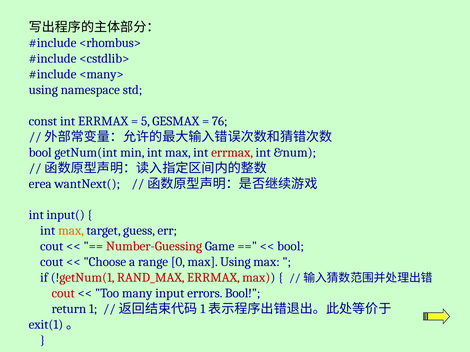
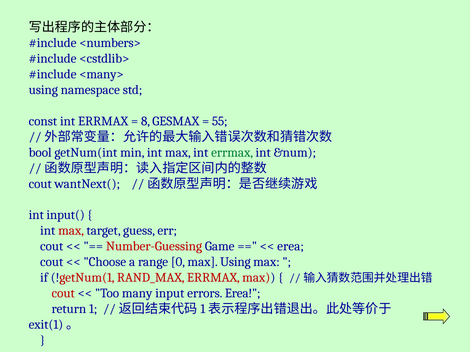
<rhombus>: <rhombus> -> <numbers> (110, 43)
5: 5 -> 8 (145, 121)
76: 76 -> 55 (220, 121)
errmax colour: red -> green (232, 153)
erea: erea -> cout (40, 184)
max colour: orange -> red (71, 231)
bool: bool -> erea (291, 247)
errors Bool: Bool -> Erea (243, 294)
